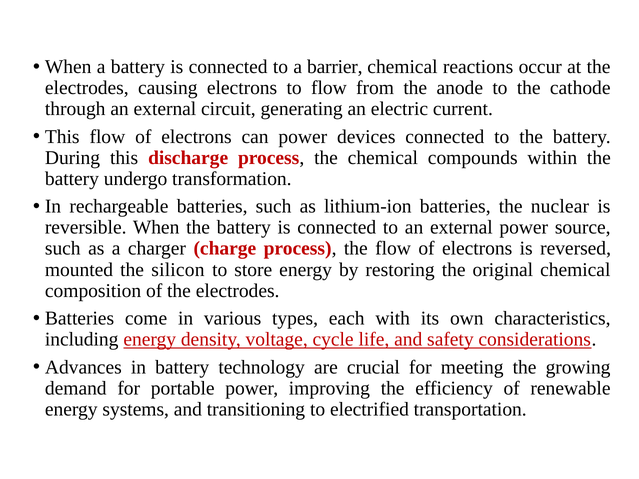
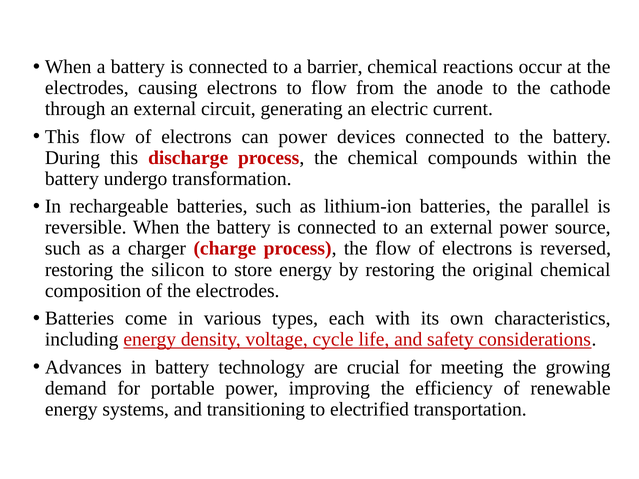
nuclear: nuclear -> parallel (560, 207)
mounted: mounted -> restoring (79, 270)
